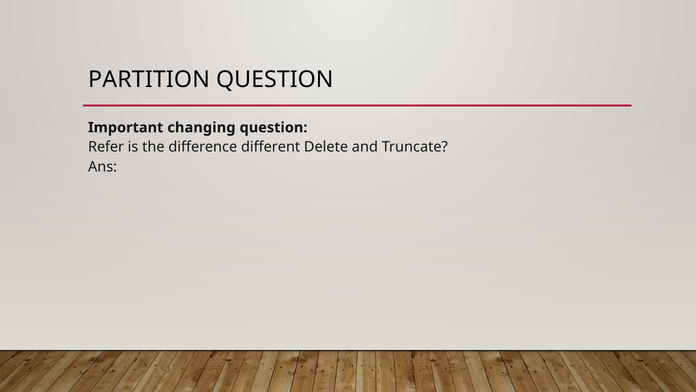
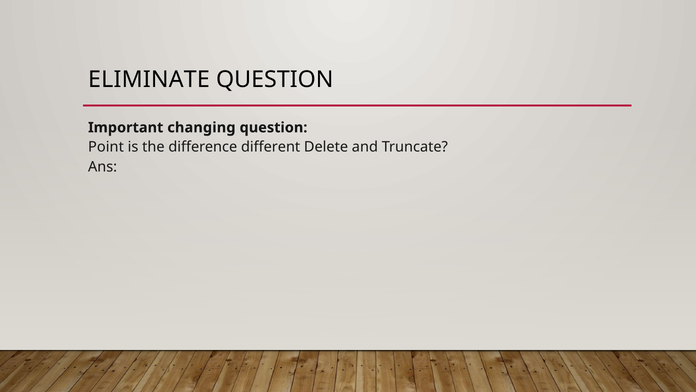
PARTITION: PARTITION -> ELIMINATE (149, 79)
Refer: Refer -> Point (106, 147)
